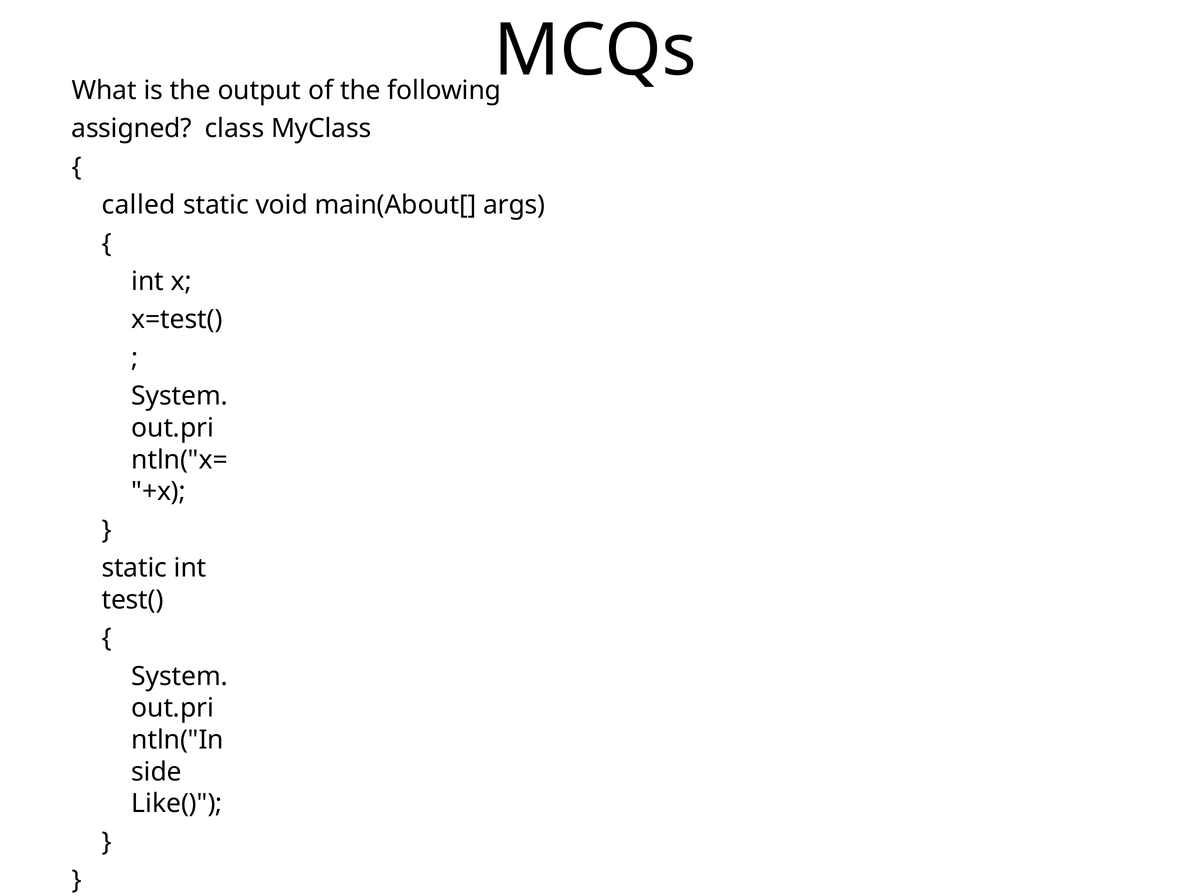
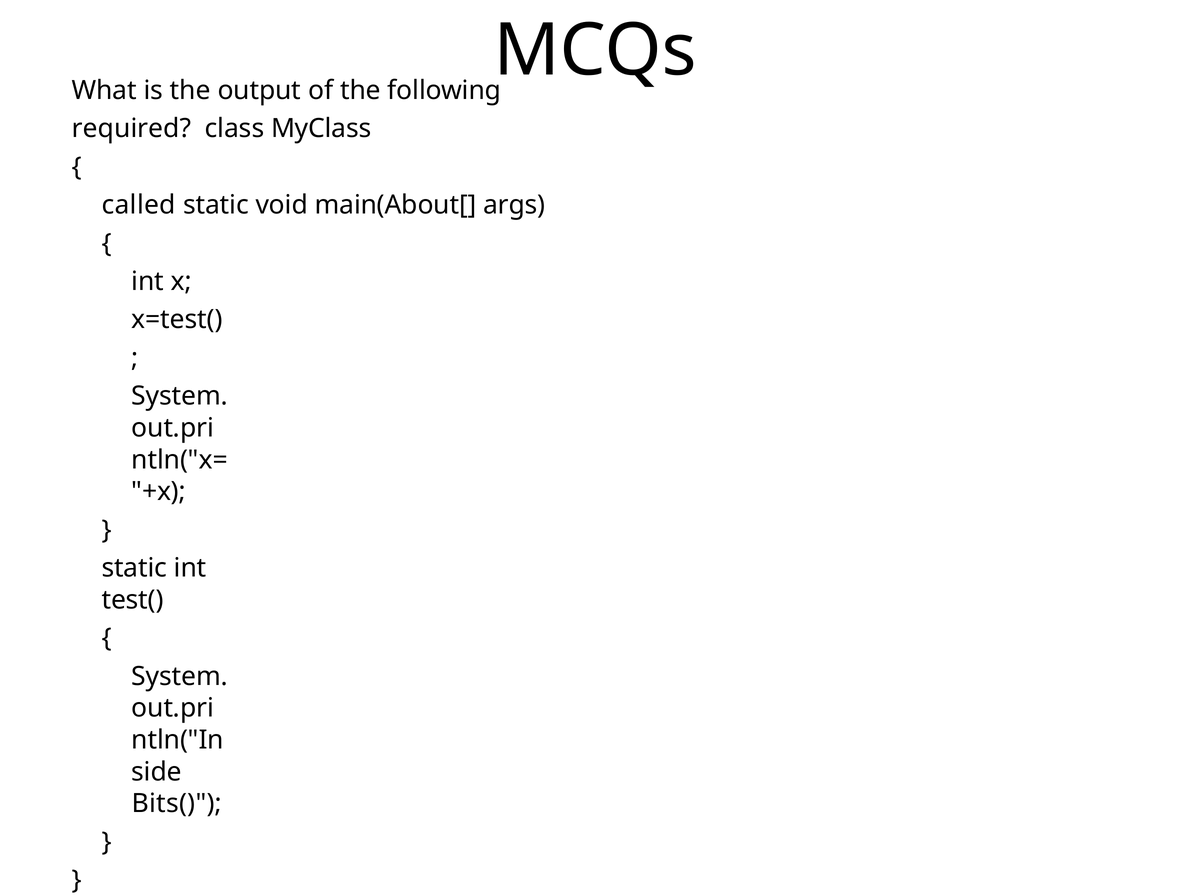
assigned: assigned -> required (132, 129)
Like(: Like( -> Bits( (177, 804)
